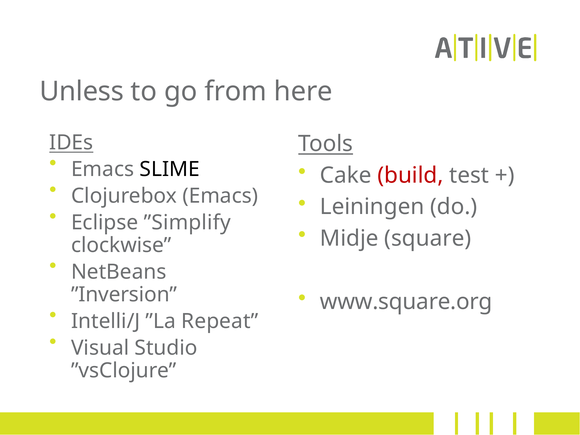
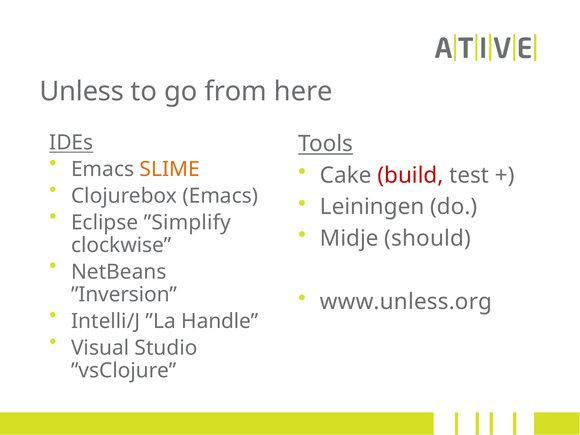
SLIME colour: black -> orange (170, 169)
square: square -> should (428, 238)
www.square.org: www.square.org -> www.unless.org (406, 302)
Repeat: Repeat -> Handle (220, 321)
